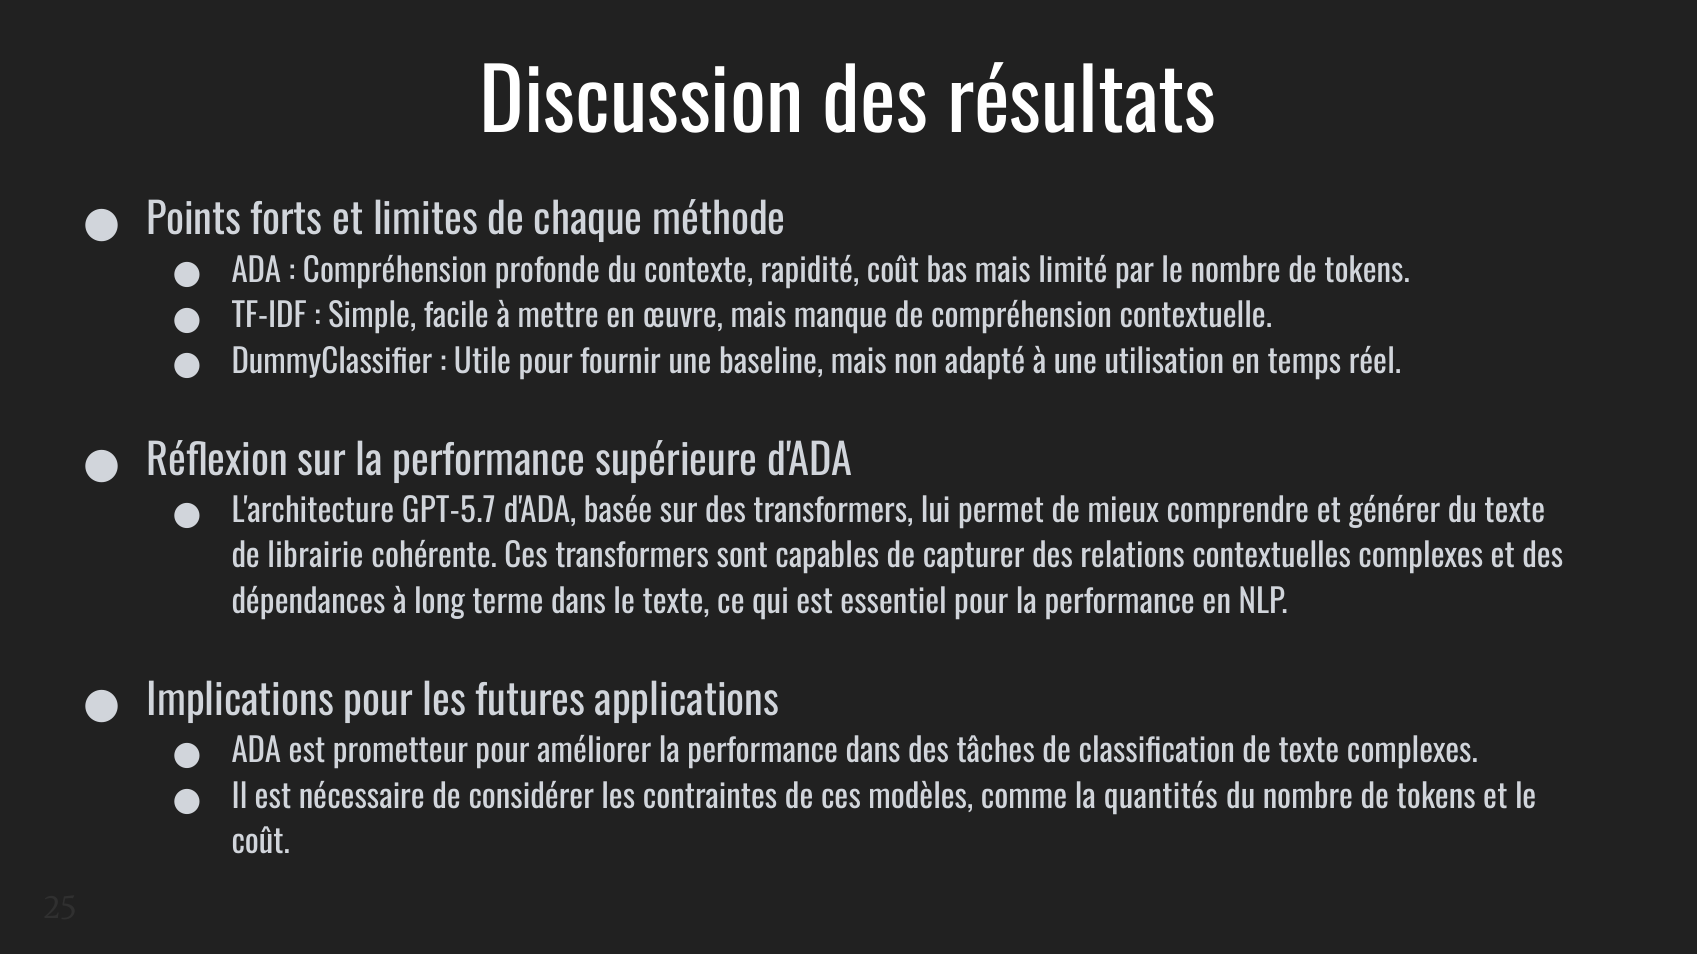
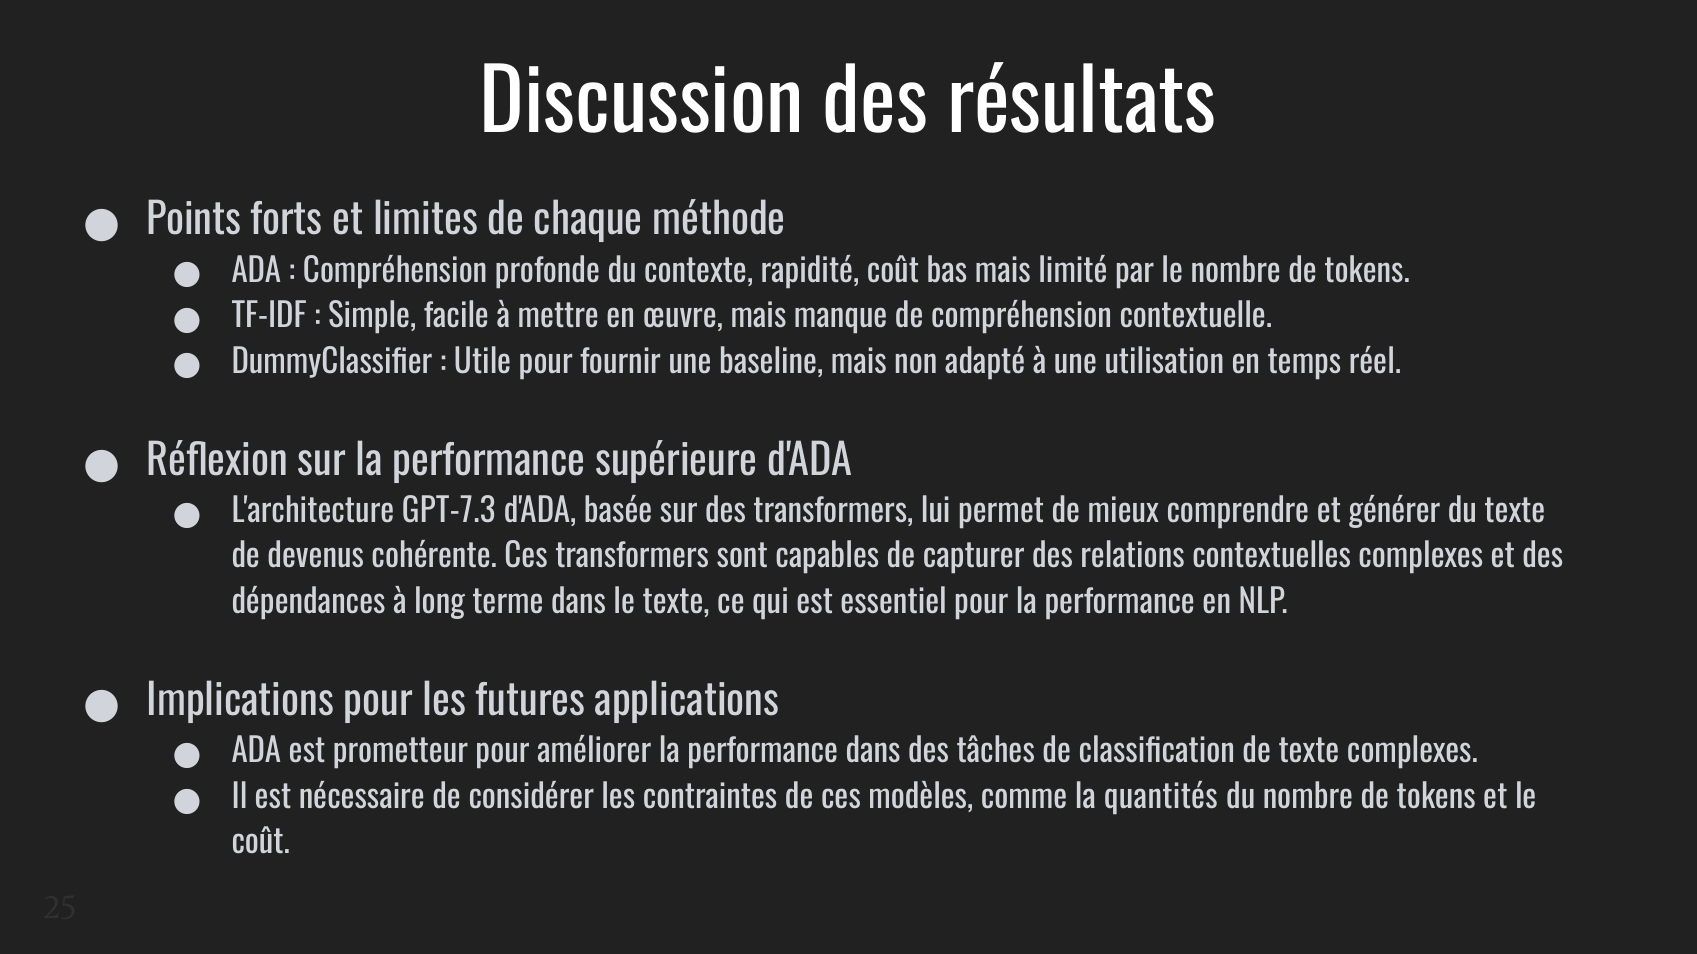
GPT-5.7: GPT-5.7 -> GPT-7.3 (449, 512)
librairie: librairie -> devenus (316, 557)
